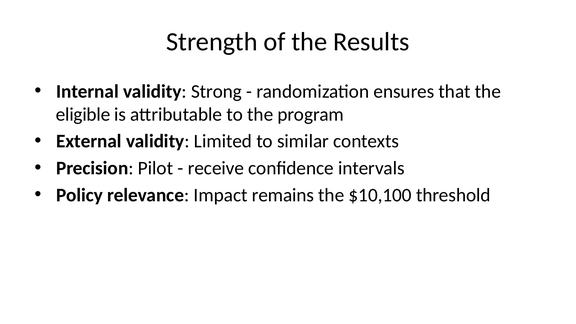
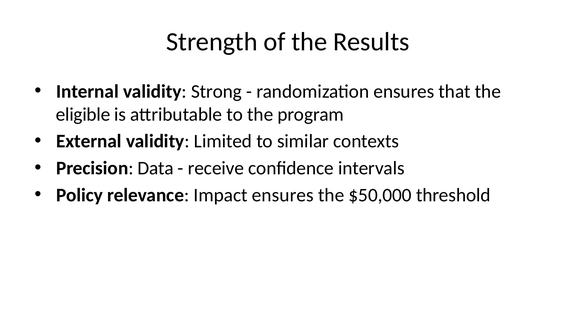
Pilot: Pilot -> Data (156, 168)
Impact remains: remains -> ensures (283, 195)
$10,100: $10,100 -> $50,000 (380, 195)
